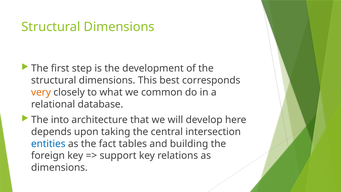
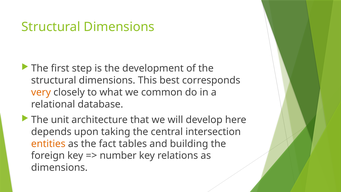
into: into -> unit (60, 120)
entities colour: blue -> orange (48, 144)
support: support -> number (118, 156)
